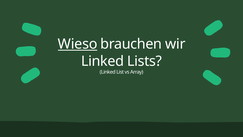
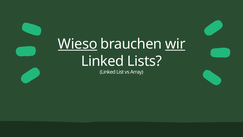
wir underline: none -> present (175, 44)
